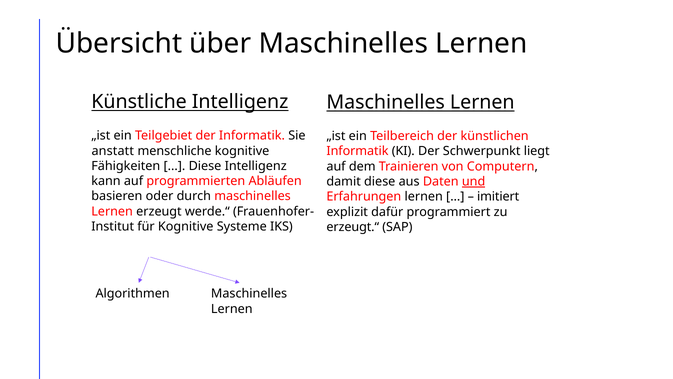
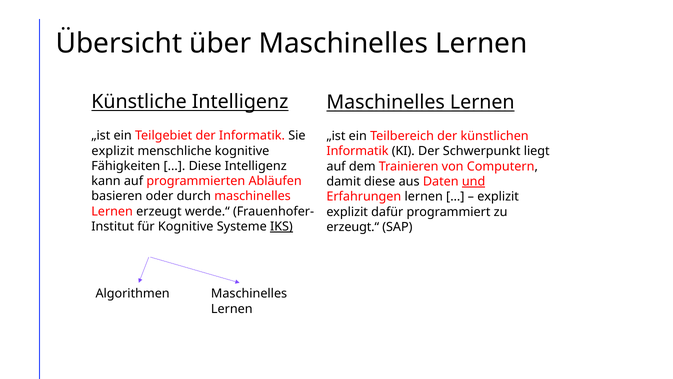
anstatt: anstatt -> explizit (113, 151)
imitiert: imitiert -> explizit (498, 197)
IKS underline: none -> present (281, 226)
